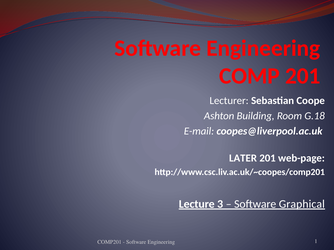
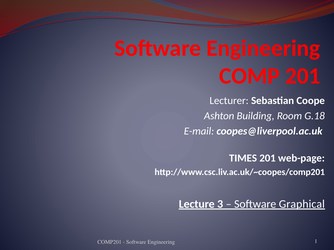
LATER: LATER -> TIMES (243, 159)
